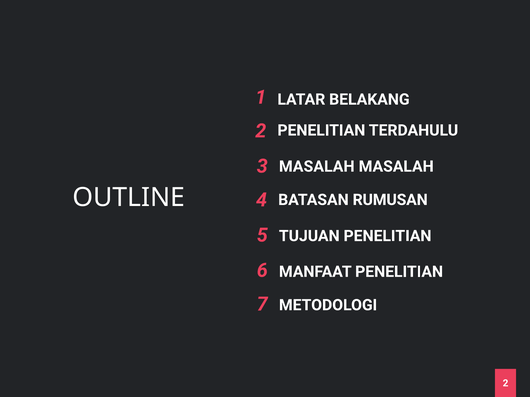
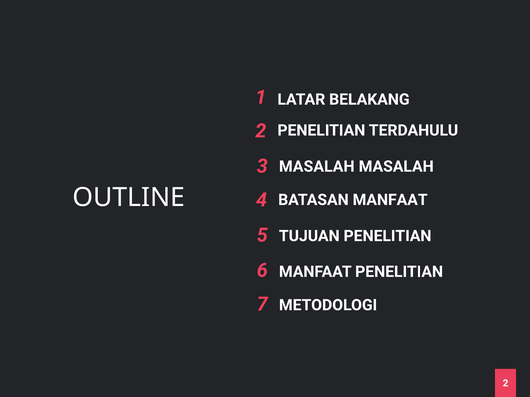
BATASAN RUMUSAN: RUMUSAN -> MANFAAT (390, 200)
